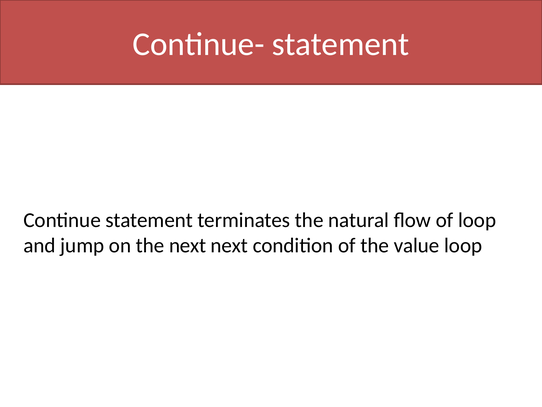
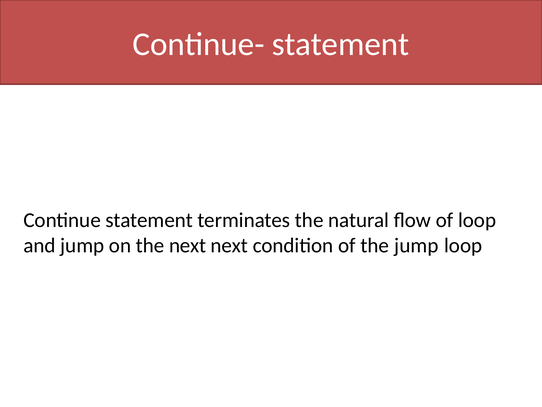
the value: value -> jump (416, 245)
